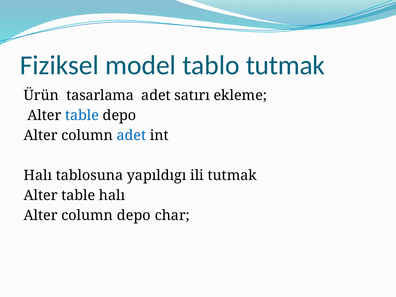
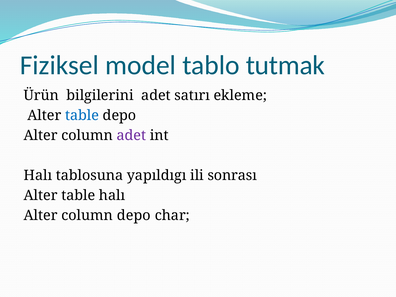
tasarlama: tasarlama -> bilgilerini (100, 95)
adet colour: blue -> purple (131, 135)
ili tutmak: tutmak -> sonrası (232, 175)
